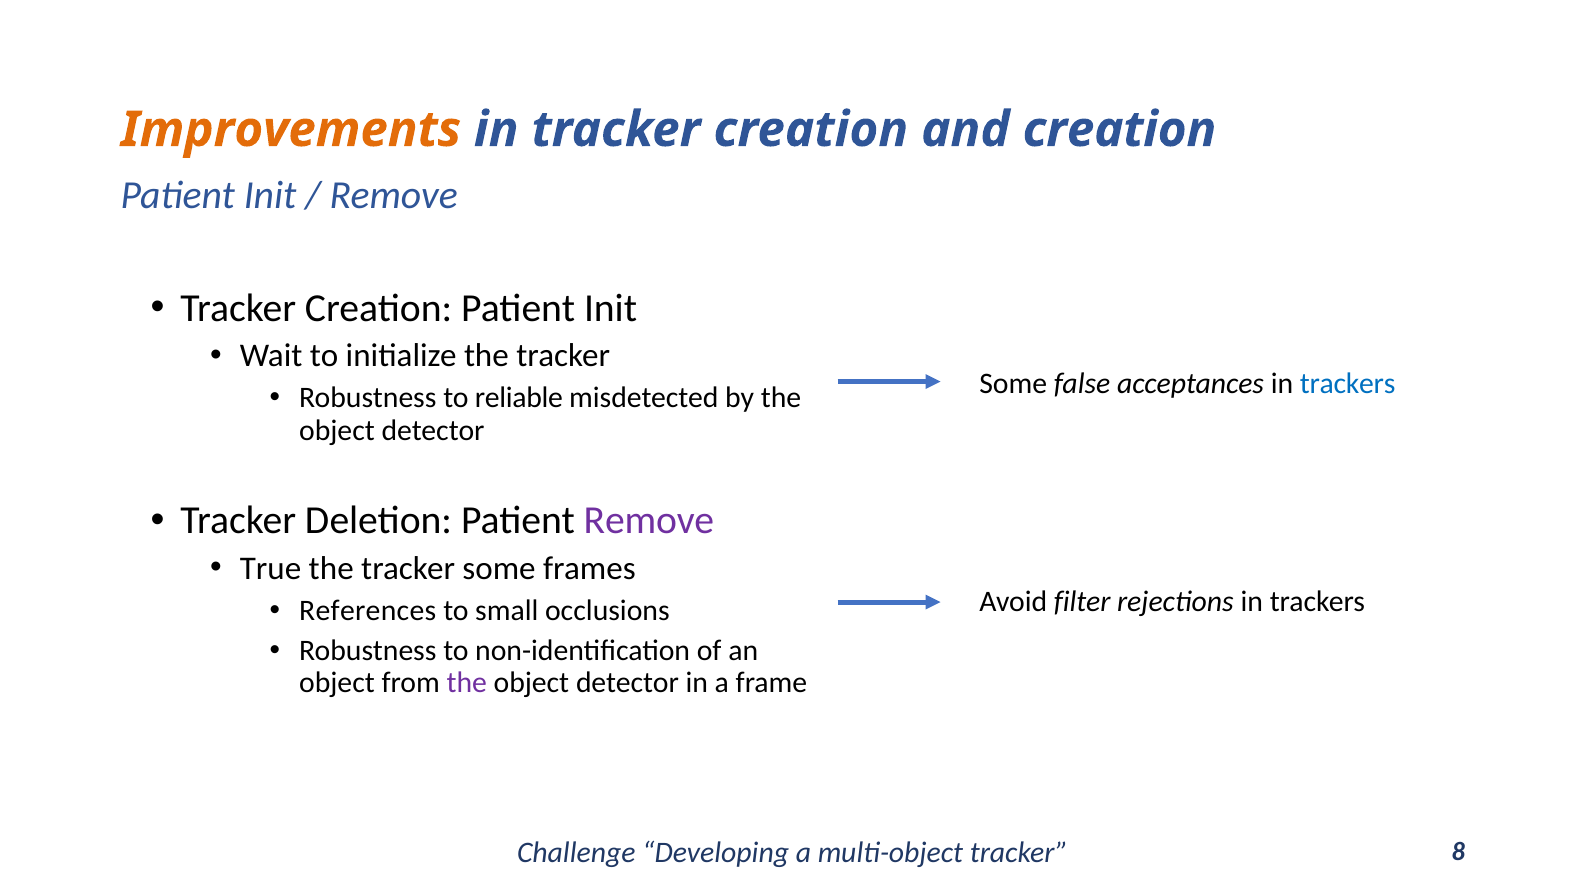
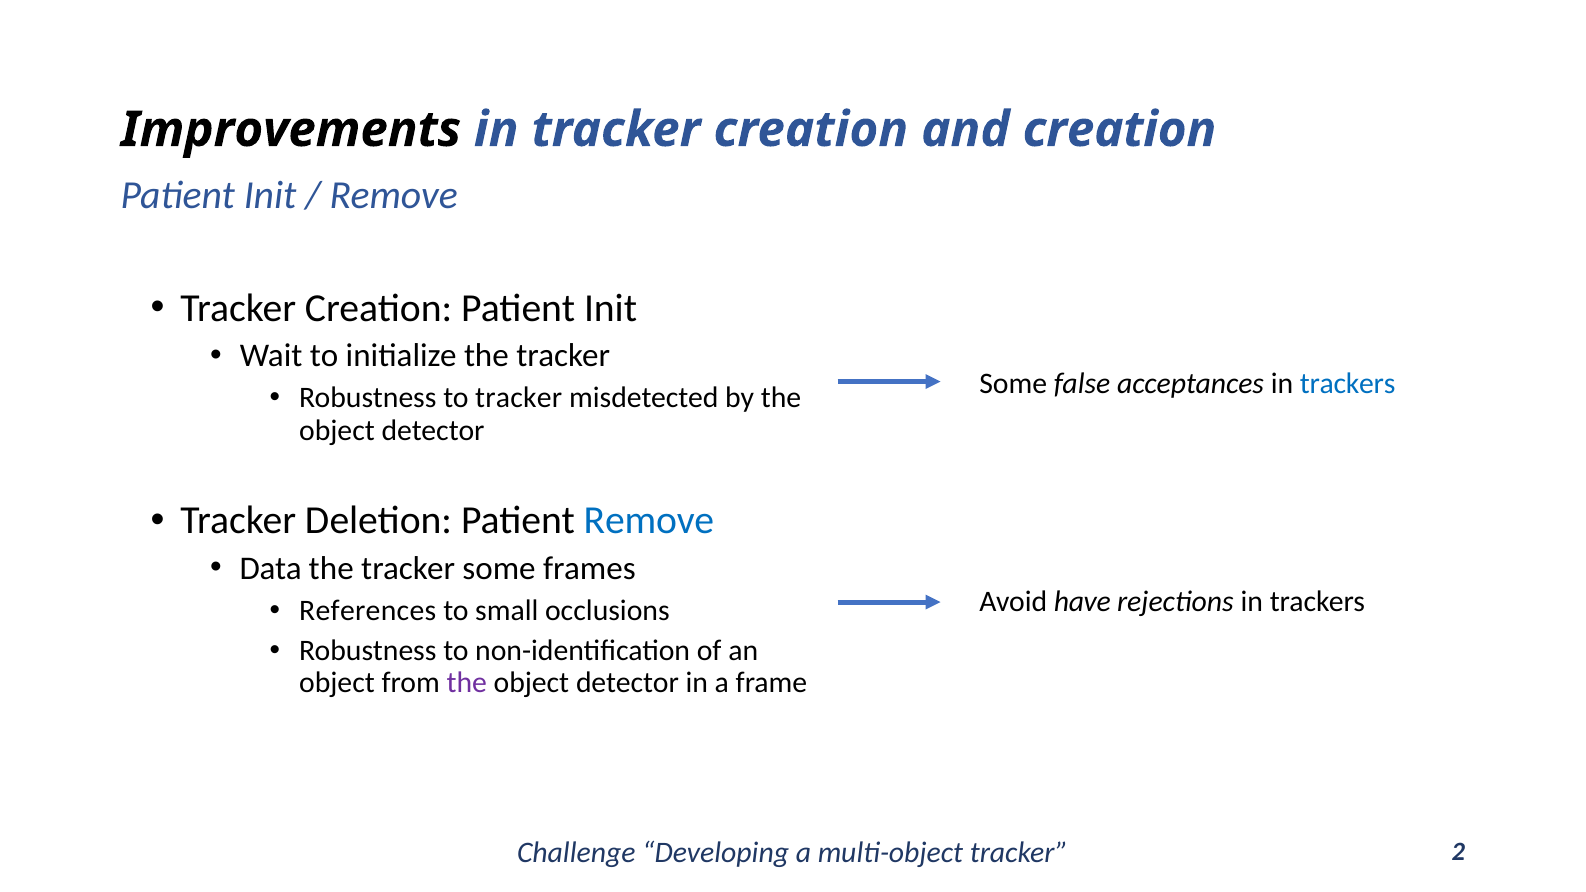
Improvements colour: orange -> black (291, 130)
to reliable: reliable -> tracker (519, 398)
Remove colour: purple -> blue (649, 521)
True: True -> Data (271, 568)
filter: filter -> have (1082, 602)
8: 8 -> 2 (1458, 852)
